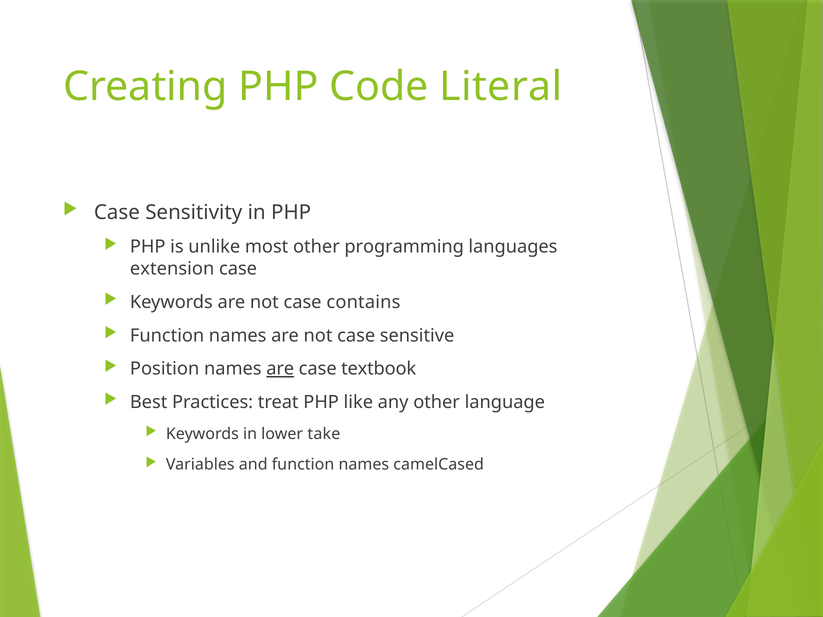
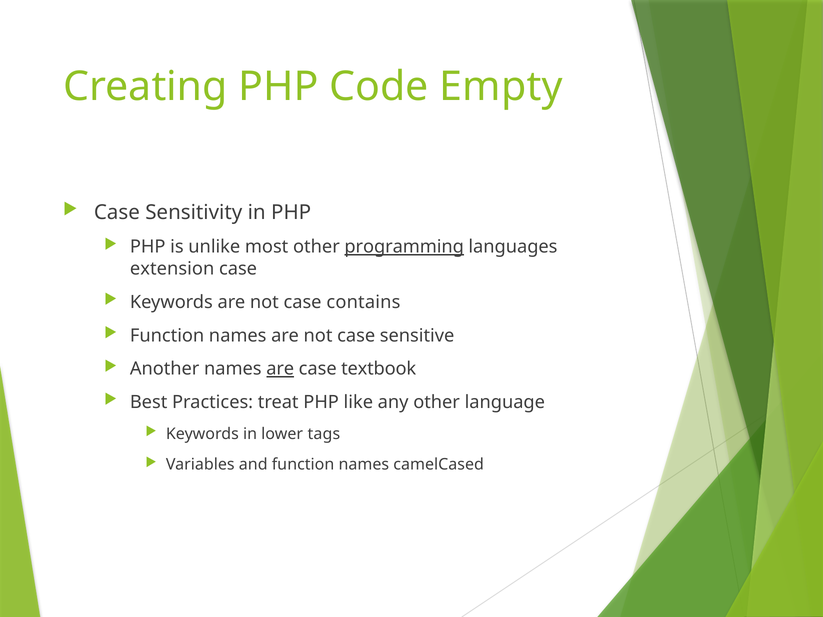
Literal: Literal -> Empty (501, 87)
programming underline: none -> present (404, 247)
Position: Position -> Another (165, 369)
take: take -> tags (324, 434)
